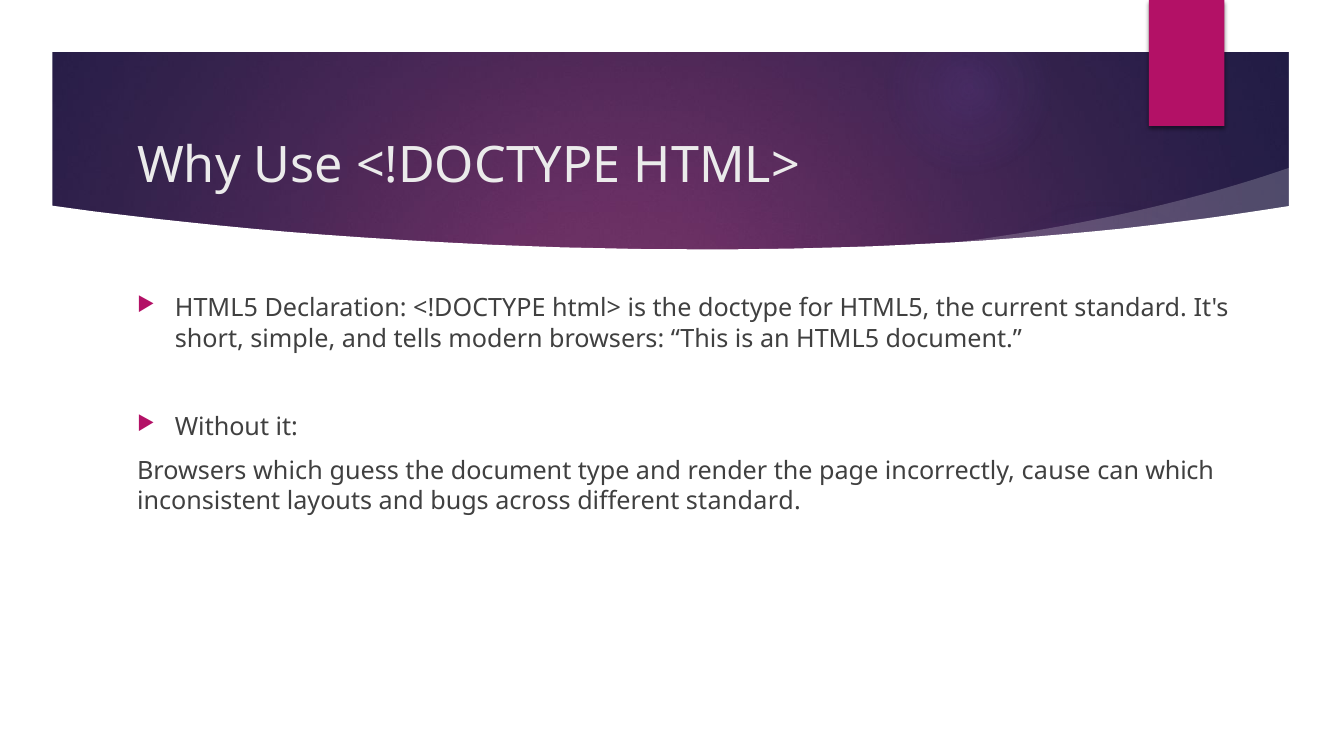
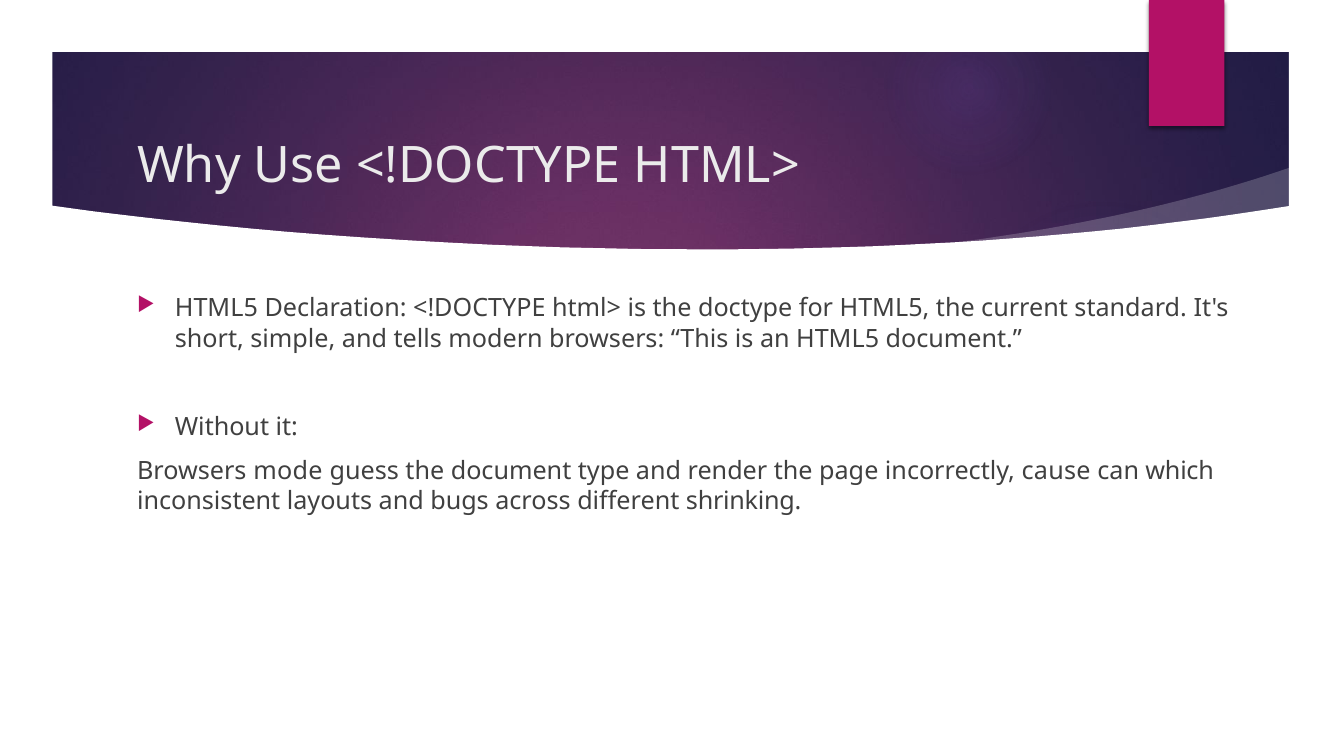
Browsers which: which -> mode (288, 471)
different standard: standard -> shrinking (744, 501)
